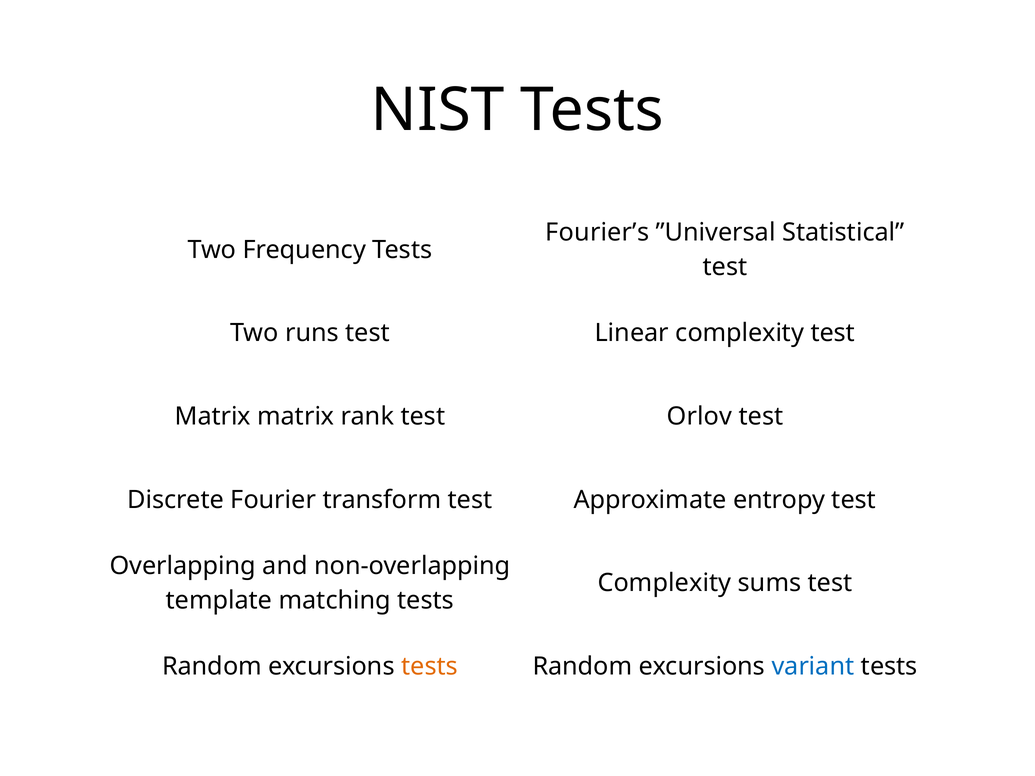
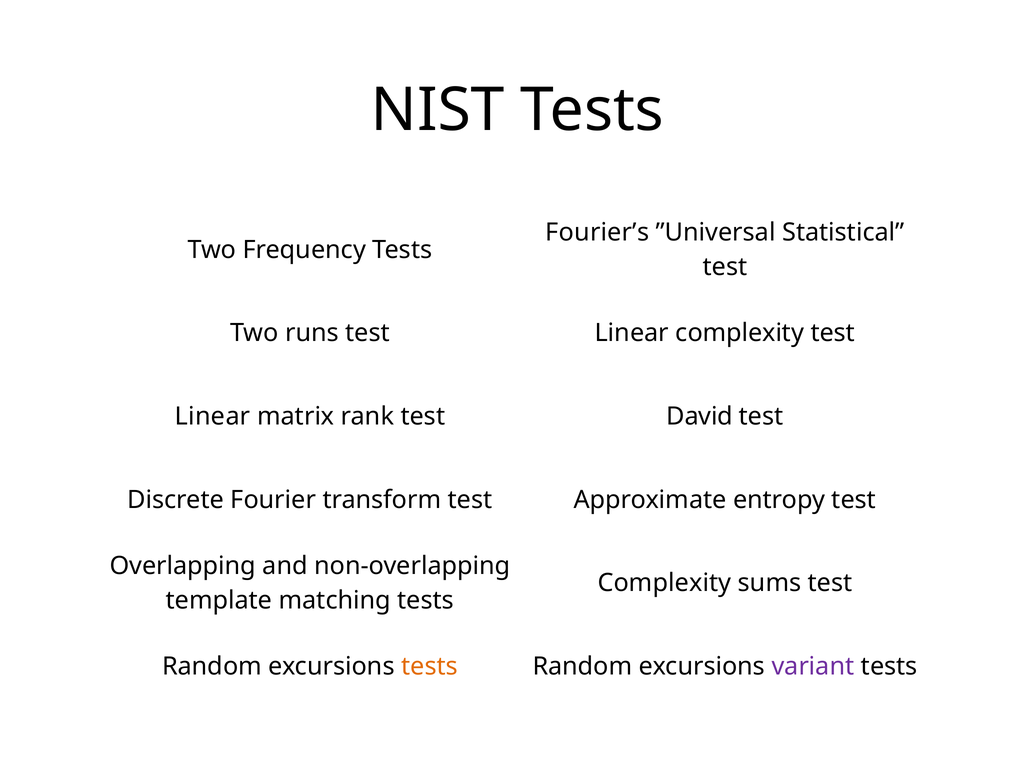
Matrix: Matrix -> Linear (213, 417)
Orlov: Orlov -> David (700, 417)
variant colour: blue -> purple (813, 667)
